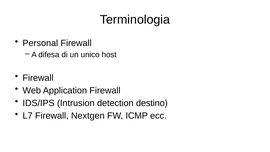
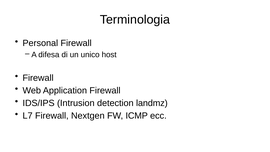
destino: destino -> landmz (152, 103)
